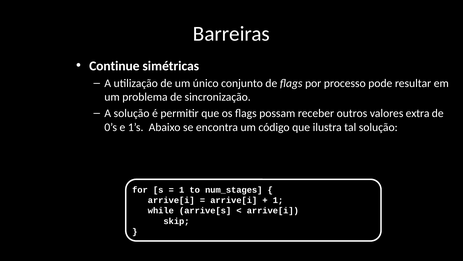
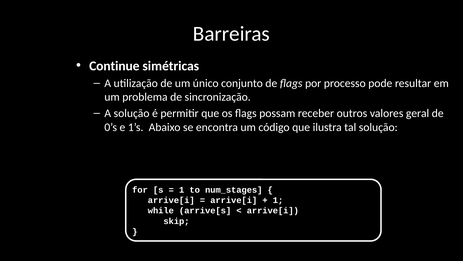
extra: extra -> geral (418, 113)
